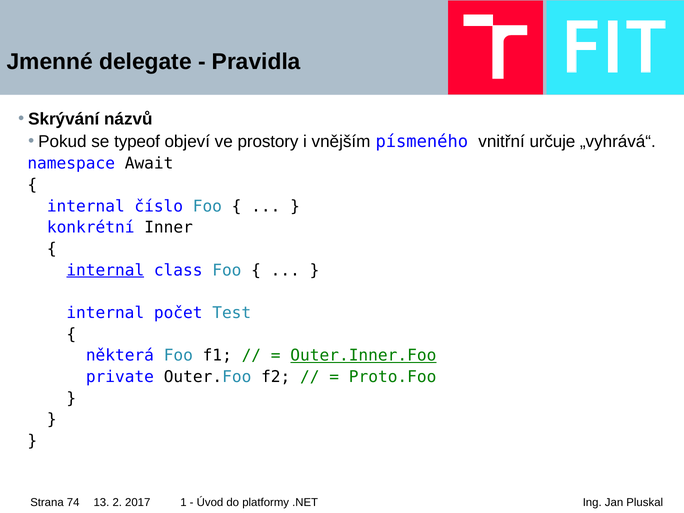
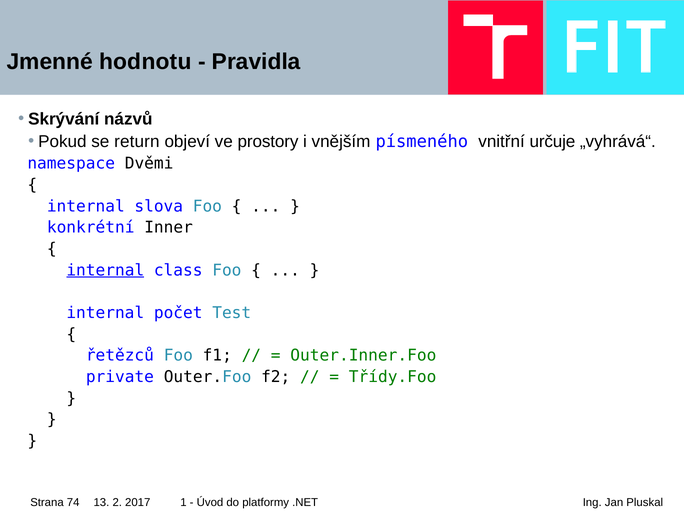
delegate: delegate -> hodnotu (145, 62)
typeof: typeof -> return (137, 142)
Await: Await -> Dvěmi (149, 164)
číslo: číslo -> slova (159, 206)
některá: některá -> řetězců (120, 356)
Outer.Inner.Foo underline: present -> none (363, 356)
Proto.Foo: Proto.Foo -> Třídy.Foo (393, 377)
